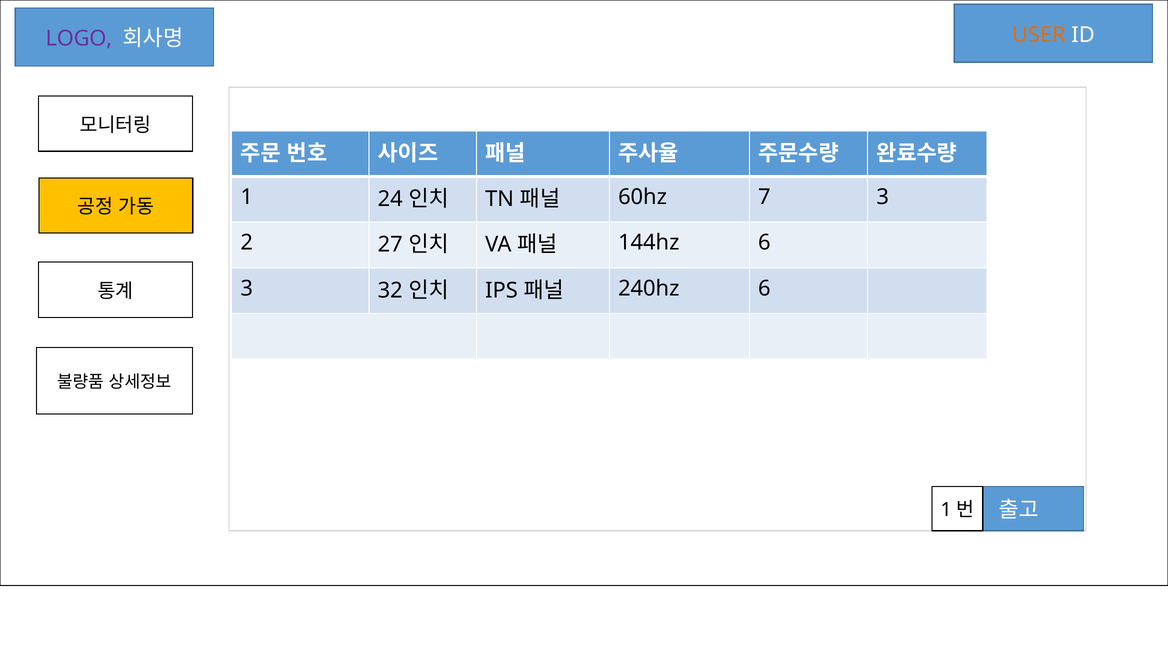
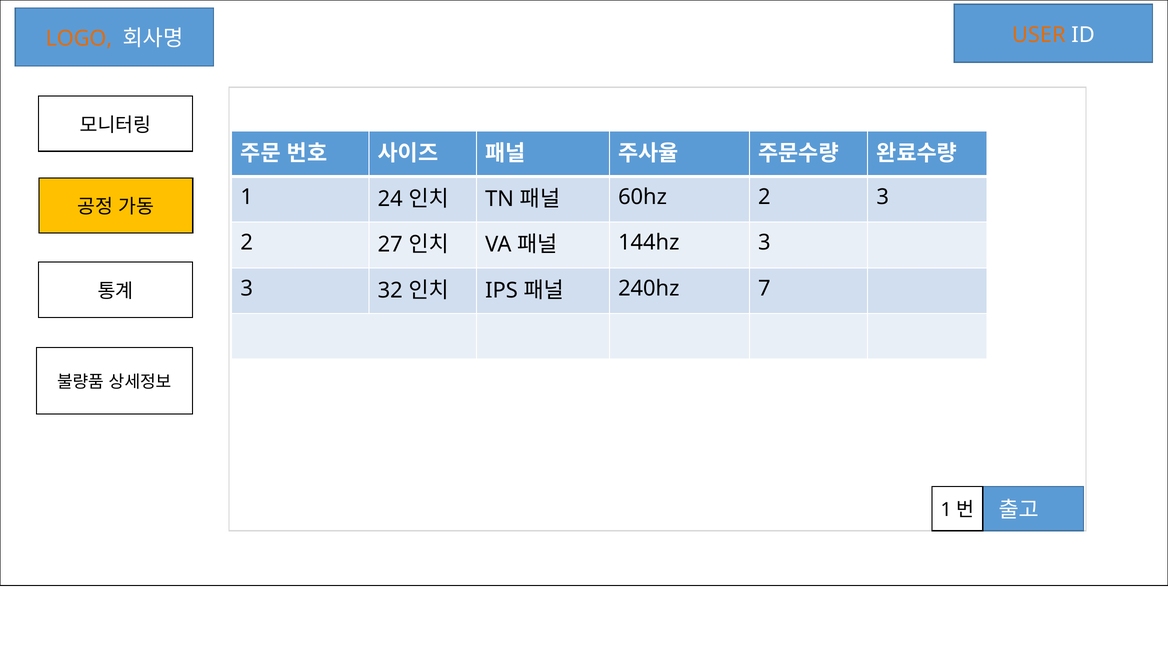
LOGO colour: purple -> orange (79, 39)
60hz 7: 7 -> 2 (764, 197)
144hz 6: 6 -> 3 (764, 243)
240hz 6: 6 -> 7 (764, 288)
